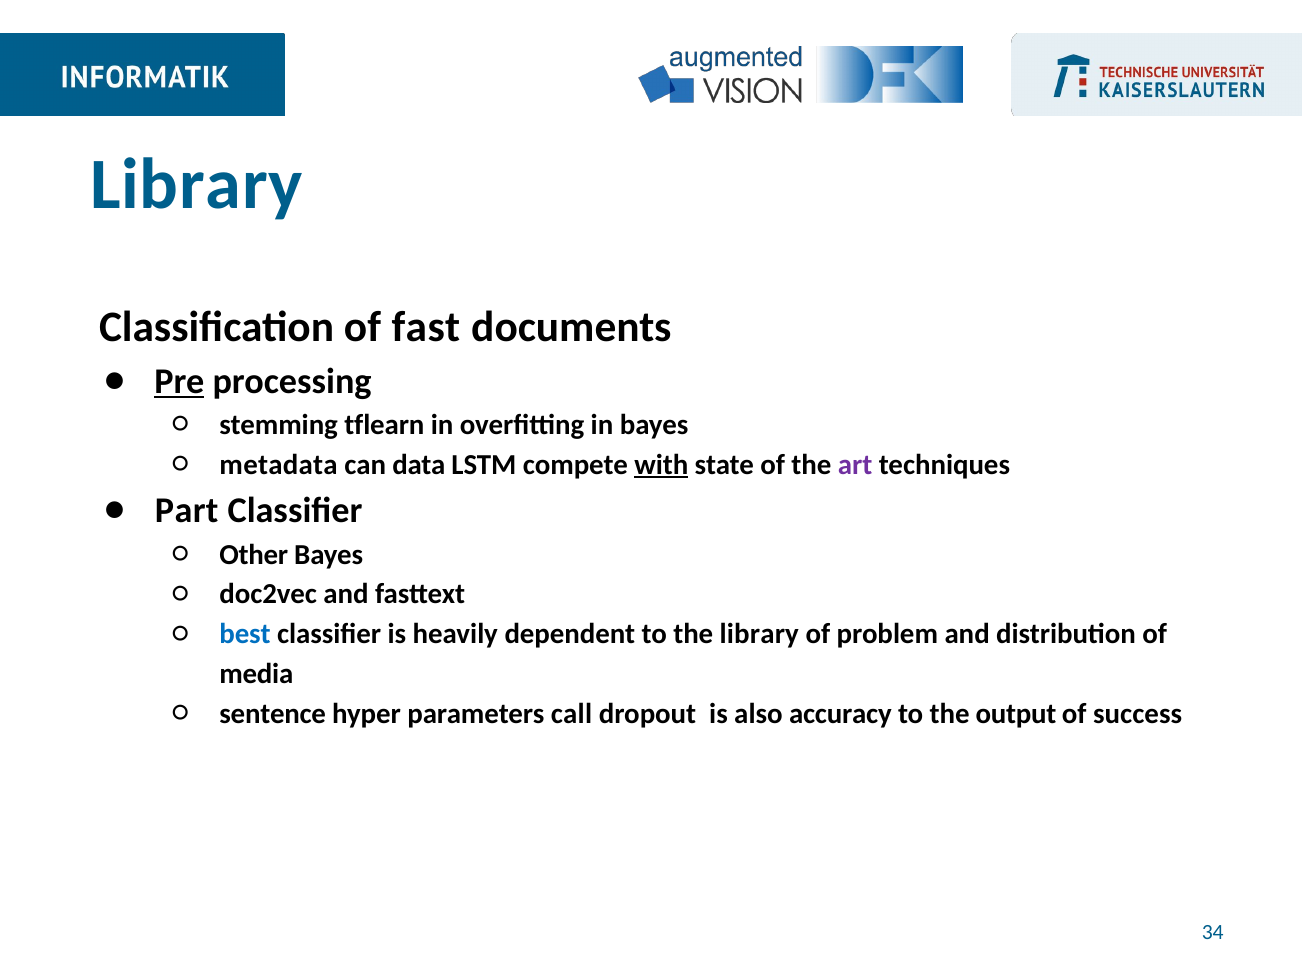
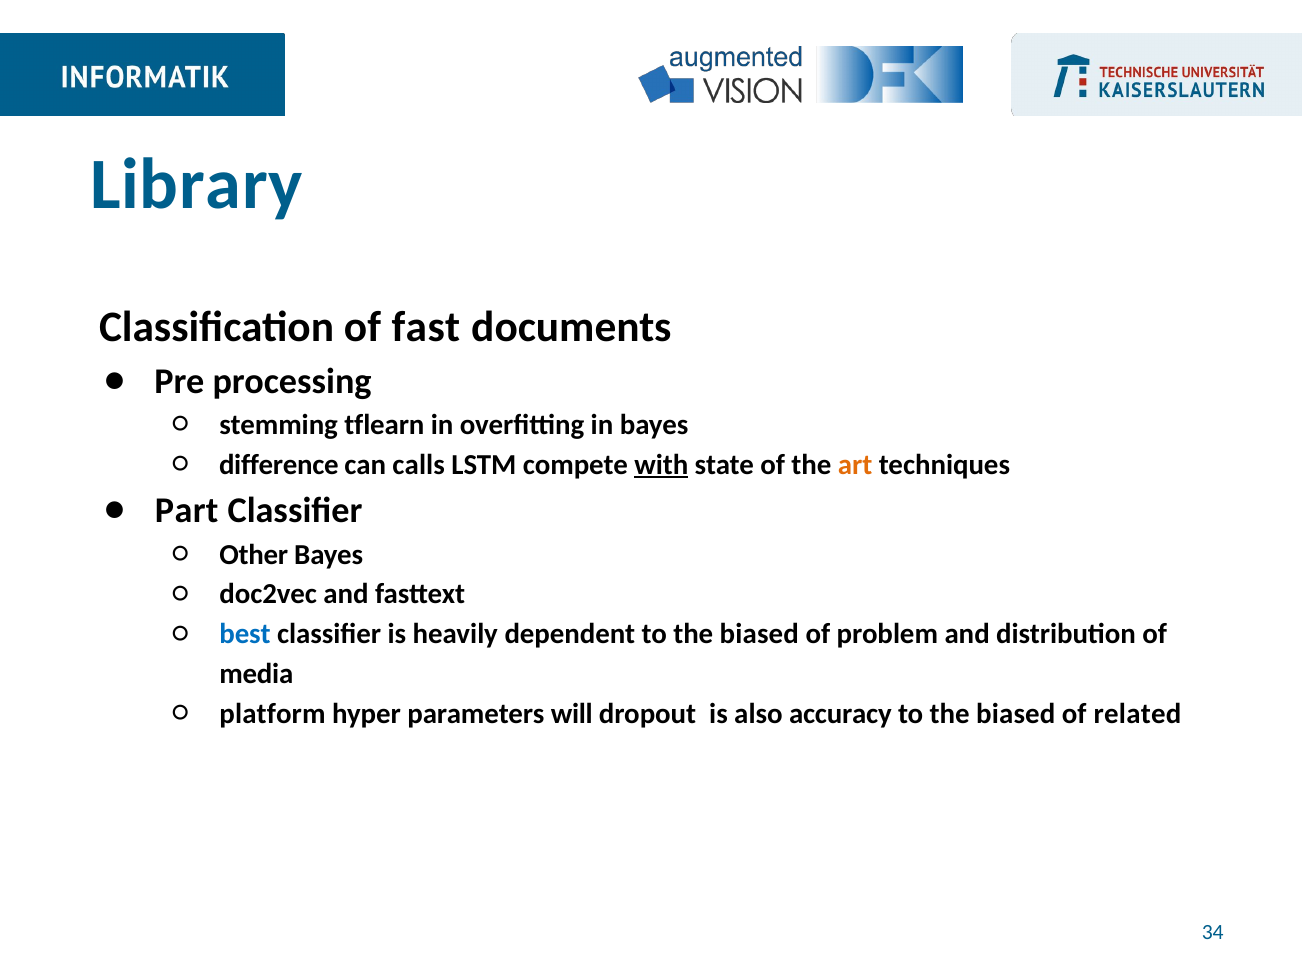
Pre underline: present -> none (179, 381)
metadata: metadata -> difference (279, 465)
data: data -> calls (419, 465)
art colour: purple -> orange (855, 465)
dependent to the library: library -> biased (759, 635)
sentence: sentence -> platform (273, 714)
call: call -> will (572, 714)
output: output -> biased (1016, 714)
success: success -> related (1137, 714)
